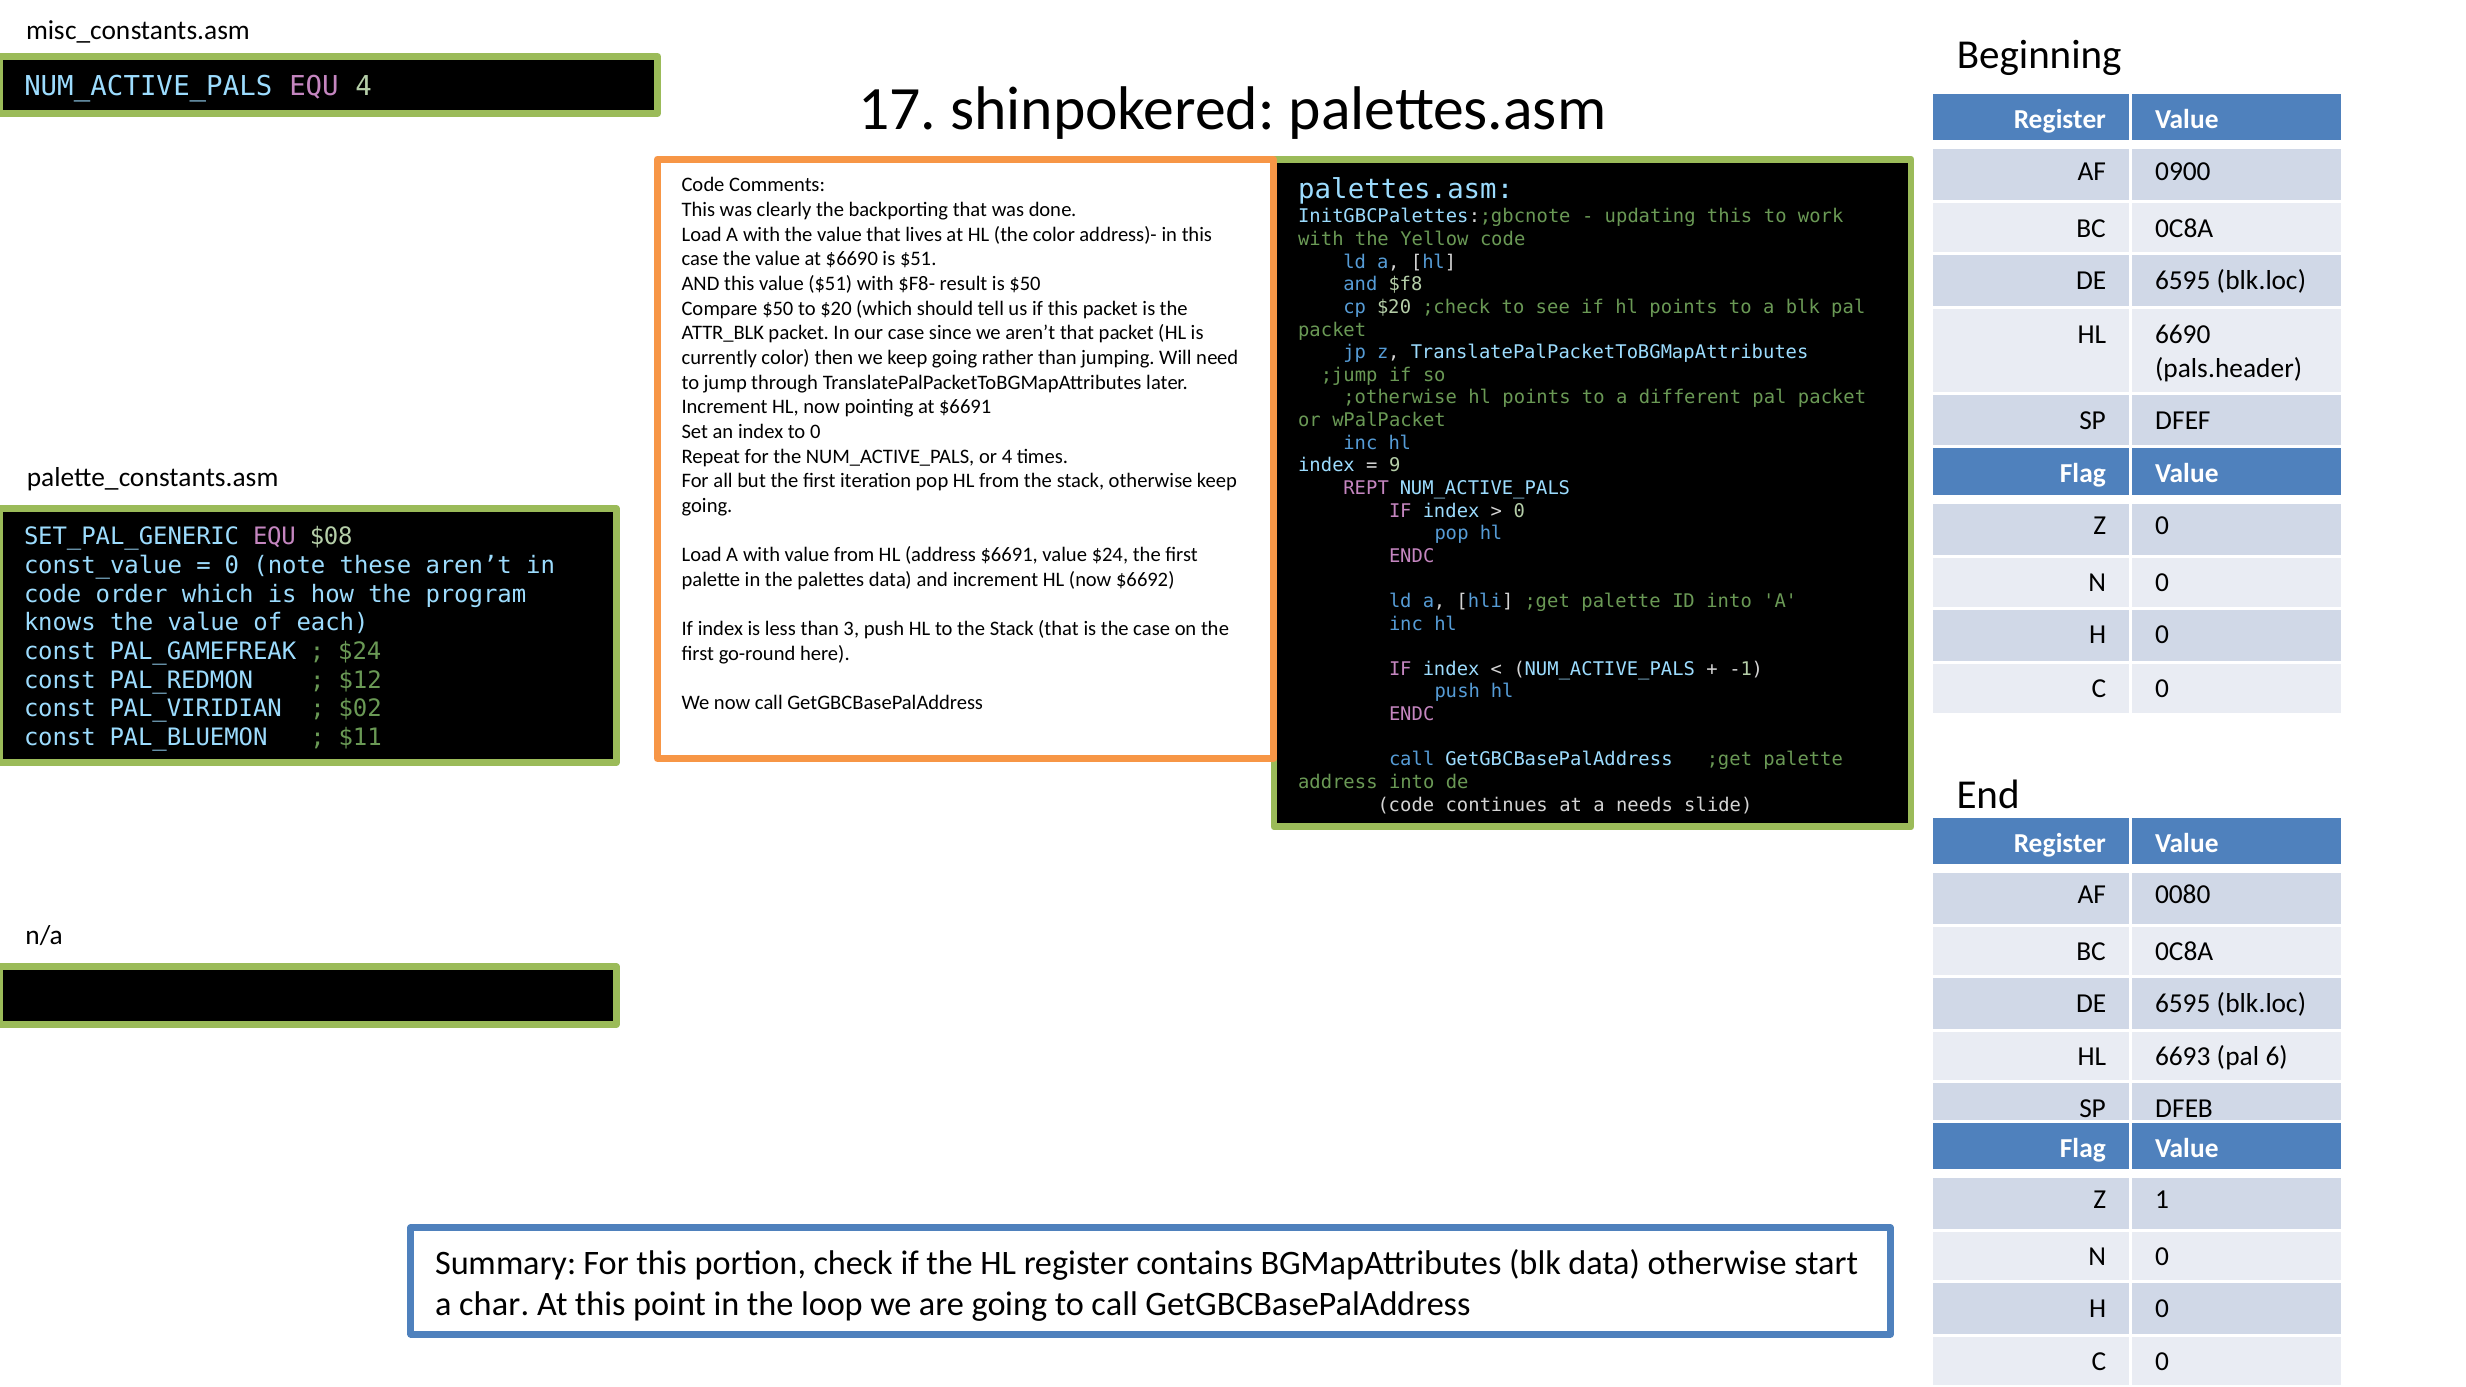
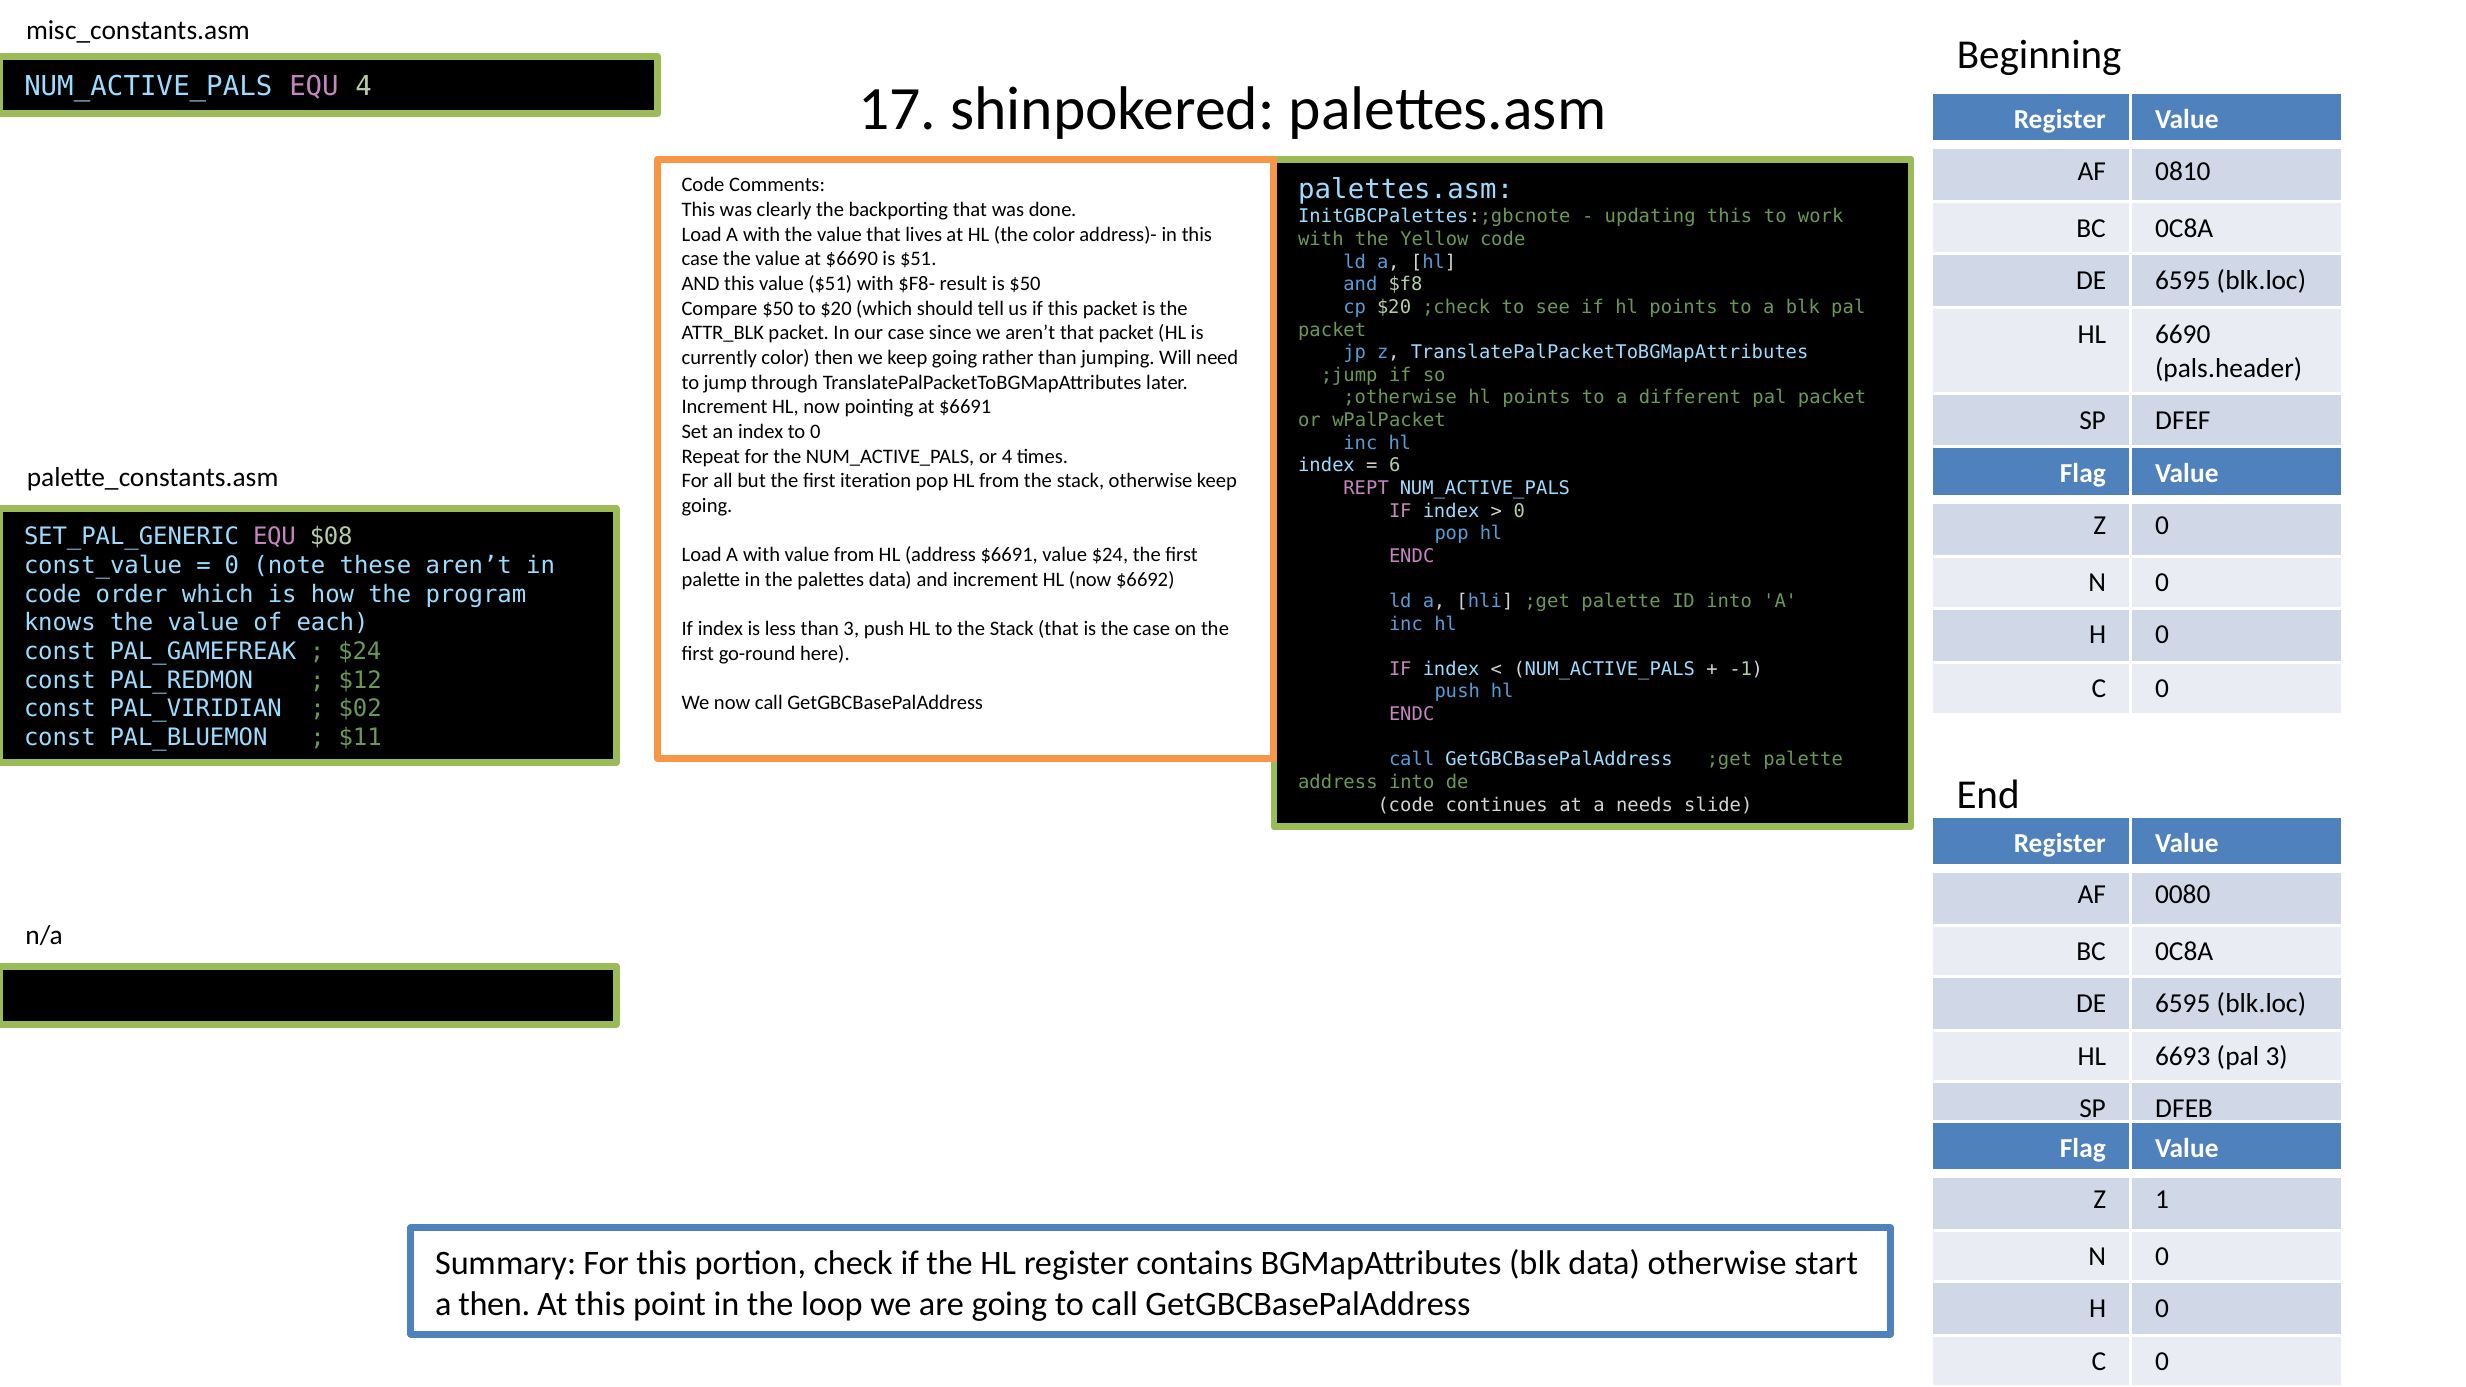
0900: 0900 -> 0810 (2183, 171)
9: 9 -> 6 (1395, 466)
pal 6: 6 -> 3 (2277, 1057)
a char: char -> then (494, 1304)
